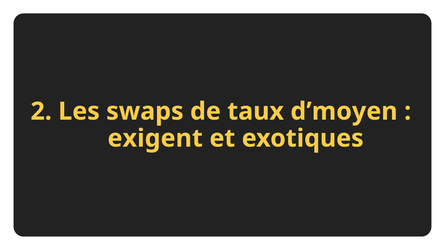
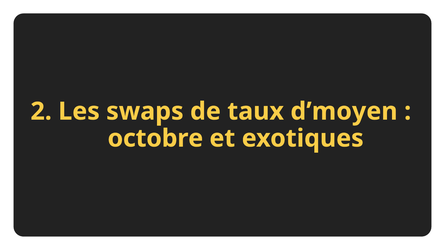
exigent: exigent -> octobre (155, 139)
